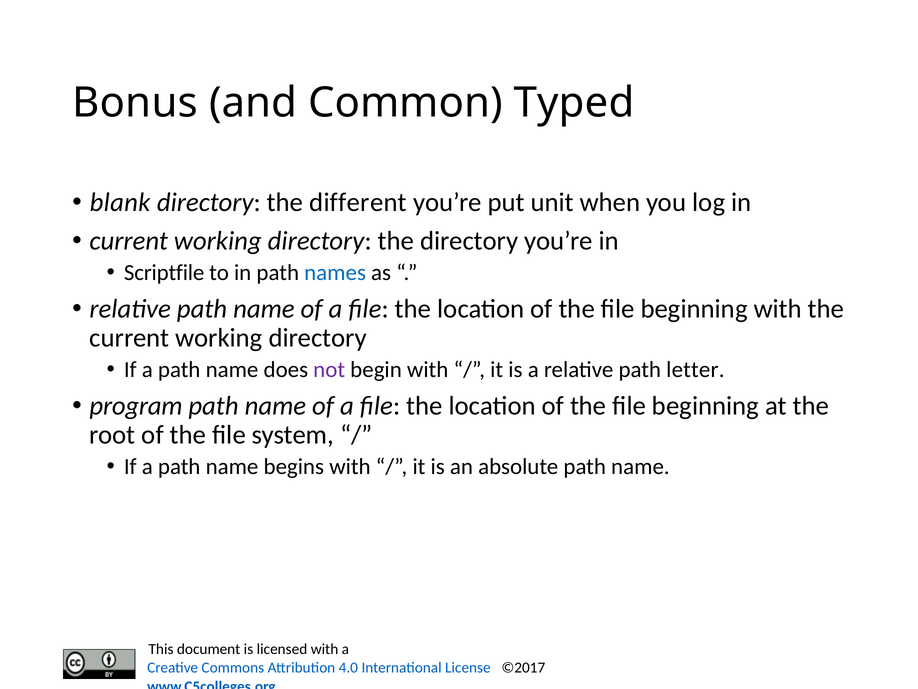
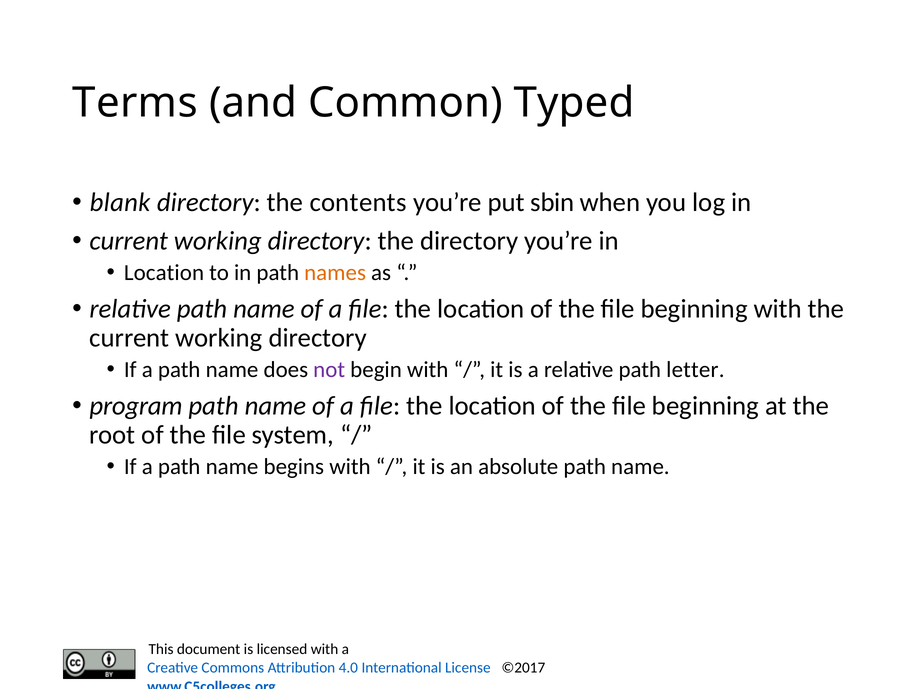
Bonus: Bonus -> Terms (135, 103)
different: different -> contents (358, 202)
unit: unit -> sbin (552, 202)
Scriptfile: Scriptfile -> Location (164, 272)
names colour: blue -> orange (335, 272)
